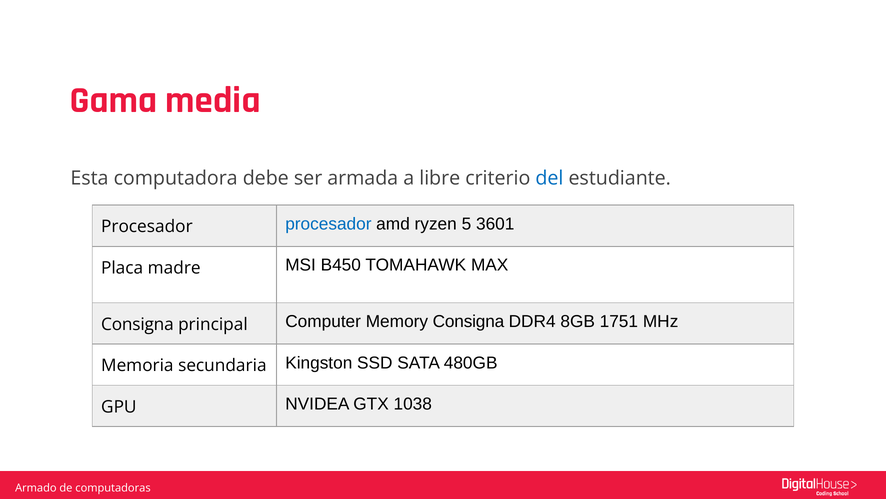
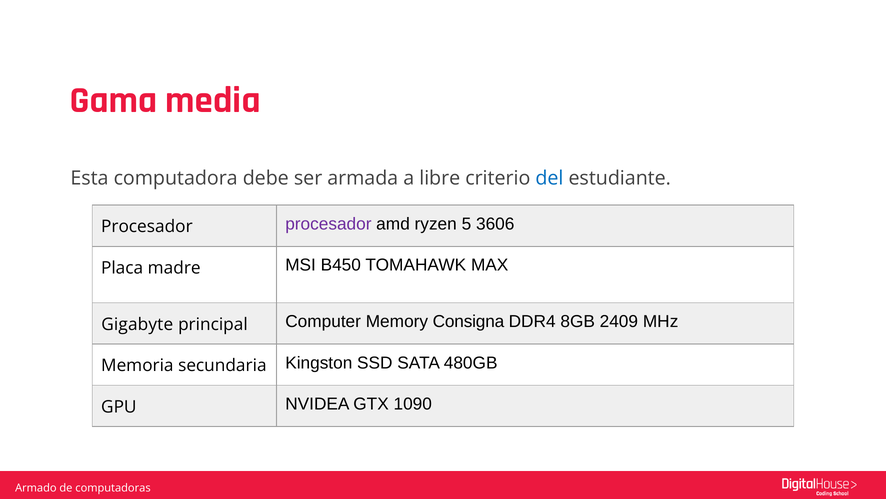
procesador colour: blue -> purple (328, 224)
3601: 3601 -> 3606 (495, 224)
Consigna: Consigna -> Gigabyte (137, 324)
1751: 1751 -> 2409 (619, 321)
1038: 1038 -> 1090 (413, 404)
